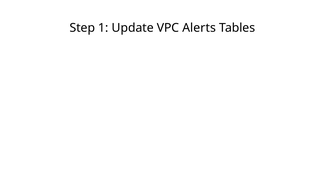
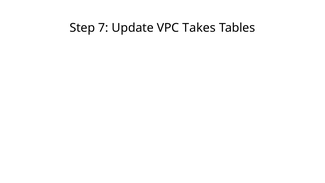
1: 1 -> 7 (103, 28)
Alerts: Alerts -> Takes (199, 28)
